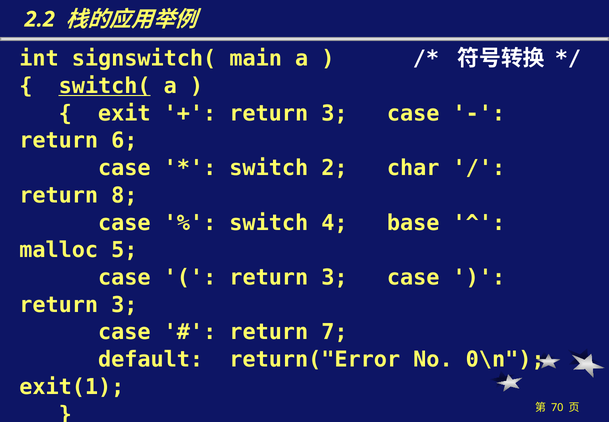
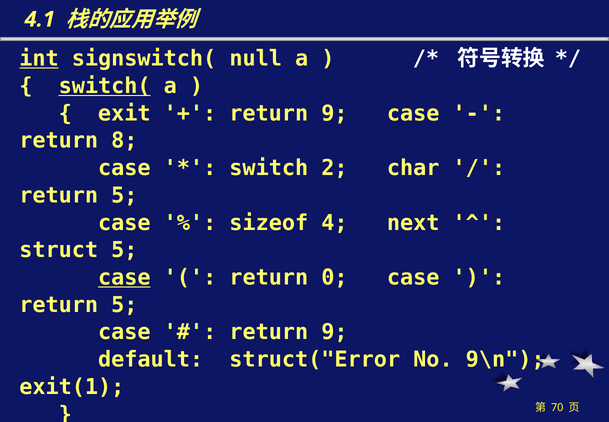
2.2: 2.2 -> 4.1 (40, 19)
int underline: none -> present (39, 59)
main: main -> null (256, 59)
3: 3 -> 9 (334, 113)
6: 6 -> 8 (124, 141)
8: 8 -> 5 (124, 195)
switch: switch -> sizeof (269, 223)
base: base -> next (413, 223)
malloc: malloc -> struct (59, 250)
case underline: none -> present (124, 277)
3: 3 -> 0 (334, 277)
3: 3 -> 5 (124, 305)
7: 7 -> 9 (334, 332)
return("Error: return("Error -> struct("Error (315, 359)
0\n: 0\n -> 9\n (505, 359)
